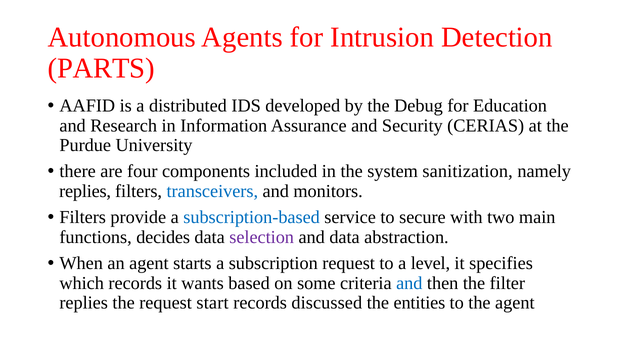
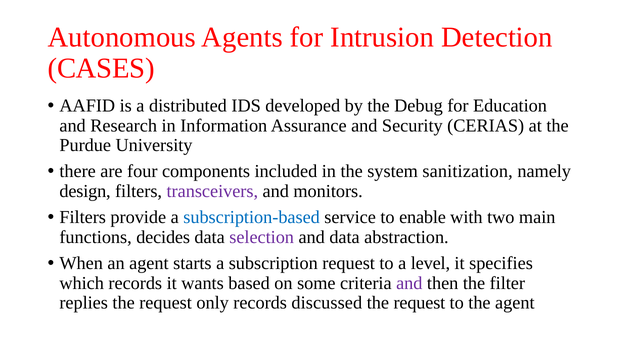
PARTS: PARTS -> CASES (101, 68)
replies: replies -> design (85, 191)
transceivers colour: blue -> purple (212, 191)
secure: secure -> enable (423, 218)
and colour: blue -> purple (409, 283)
start: start -> only (213, 303)
entities: entities -> request (419, 303)
